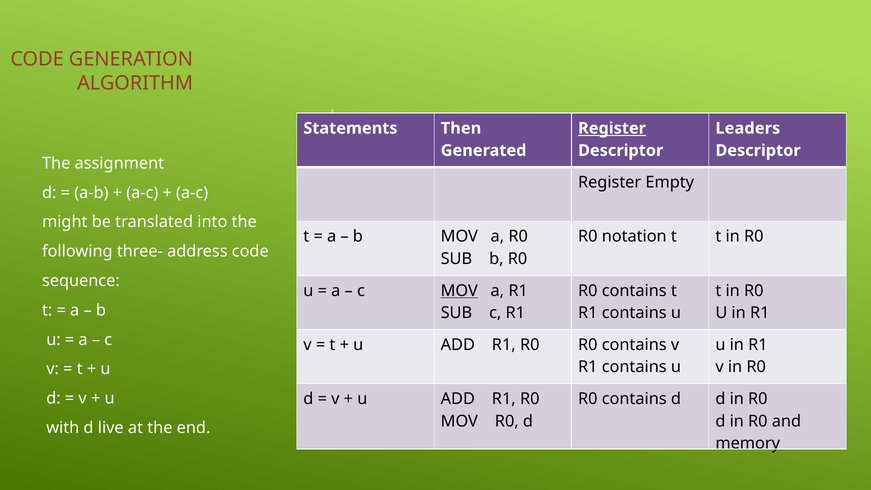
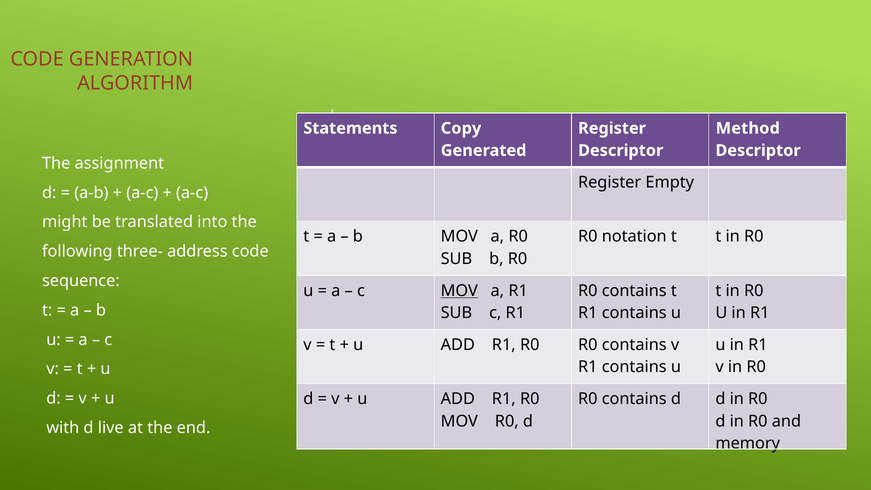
Then: Then -> Copy (461, 128)
Register underline: present -> none (612, 128)
Leaders: Leaders -> Method (748, 128)
